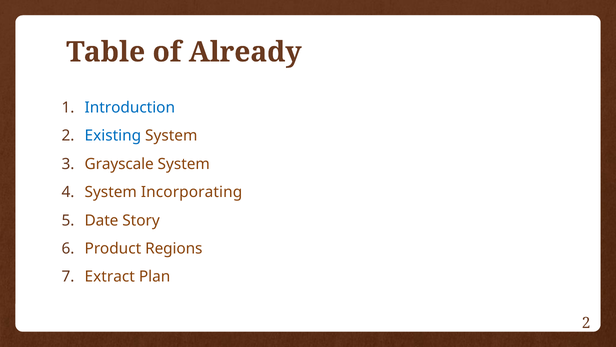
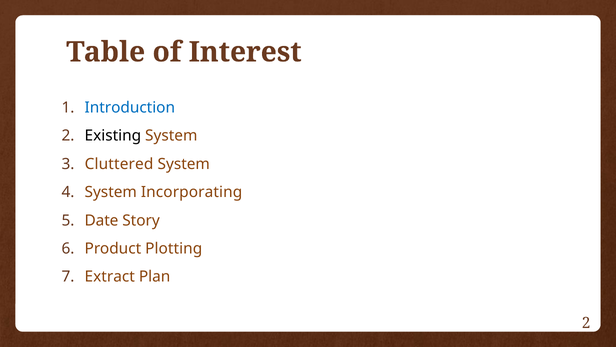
Already: Already -> Interest (245, 52)
Existing colour: blue -> black (113, 136)
Grayscale: Grayscale -> Cluttered (119, 164)
Regions: Regions -> Plotting (174, 248)
